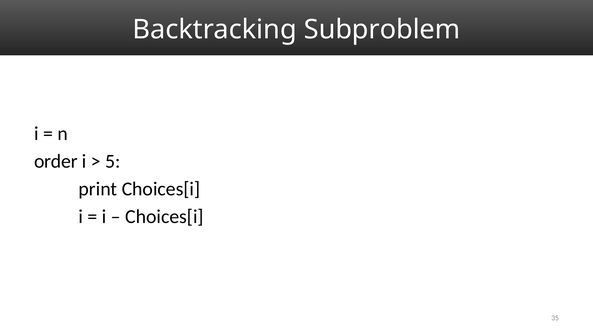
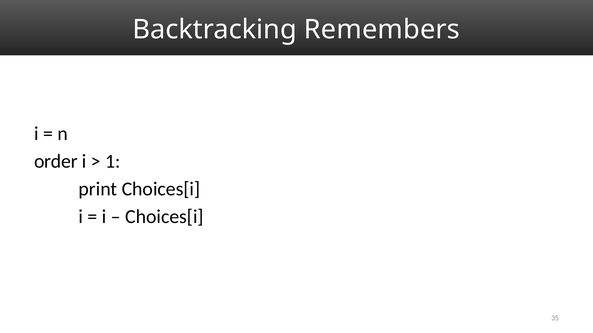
Subproblem: Subproblem -> Remembers (382, 30)
5: 5 -> 1 (113, 162)
